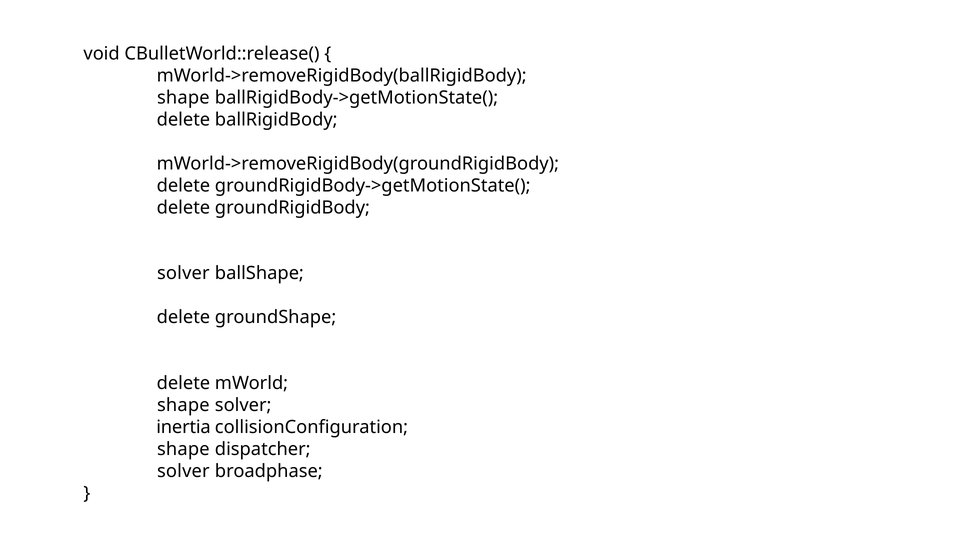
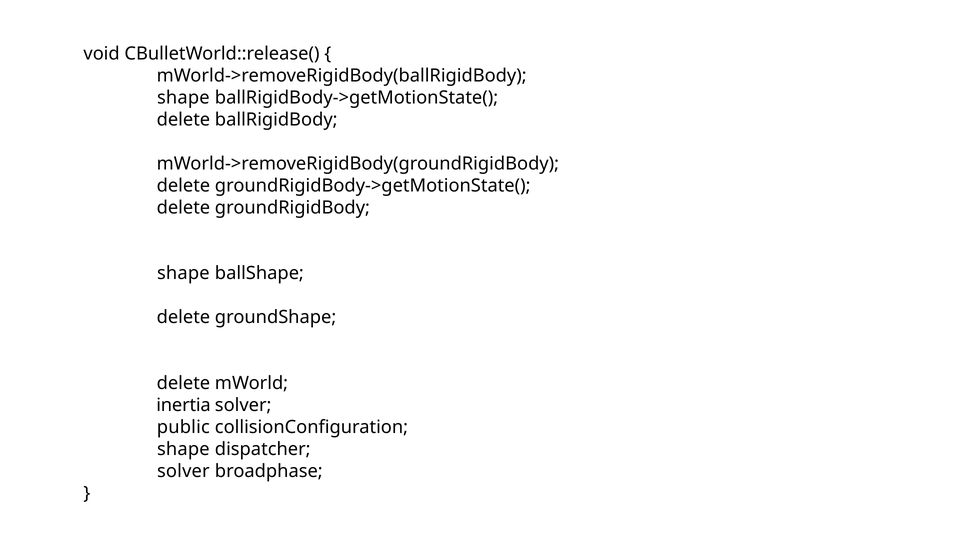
solver: solver -> shape (183, 273)
shape: shape -> inertia (184, 405)
inertia: inertia -> public (183, 427)
